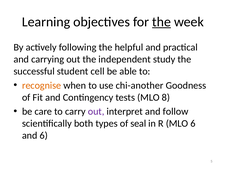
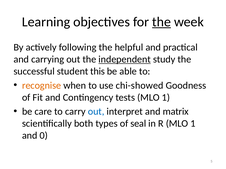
independent underline: none -> present (125, 59)
cell: cell -> this (98, 72)
chi-another: chi-another -> chi-showed (140, 86)
tests MLO 8: 8 -> 1 (166, 98)
out colour: purple -> blue (96, 112)
follow: follow -> matrix (176, 112)
R MLO 6: 6 -> 1 (193, 124)
and 6: 6 -> 0 (44, 136)
